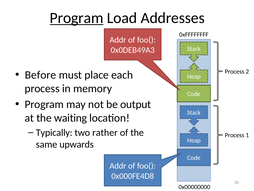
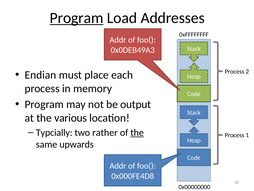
Before: Before -> Endian (41, 75)
waiting: waiting -> various (71, 118)
Typically: Typically -> Typcially (54, 132)
the underline: none -> present (137, 132)
